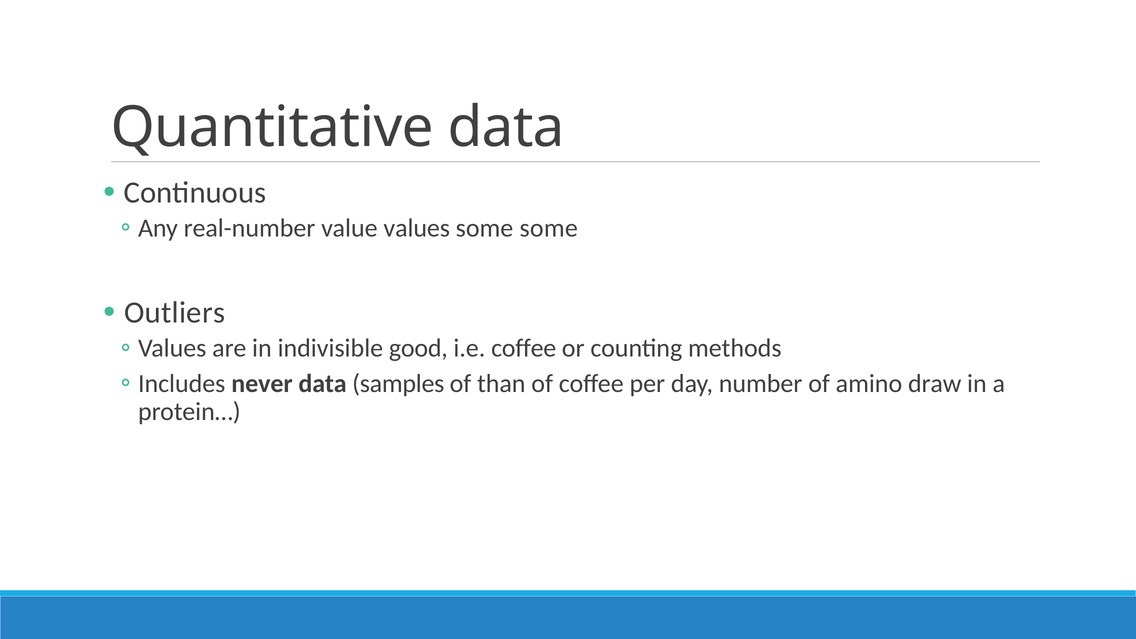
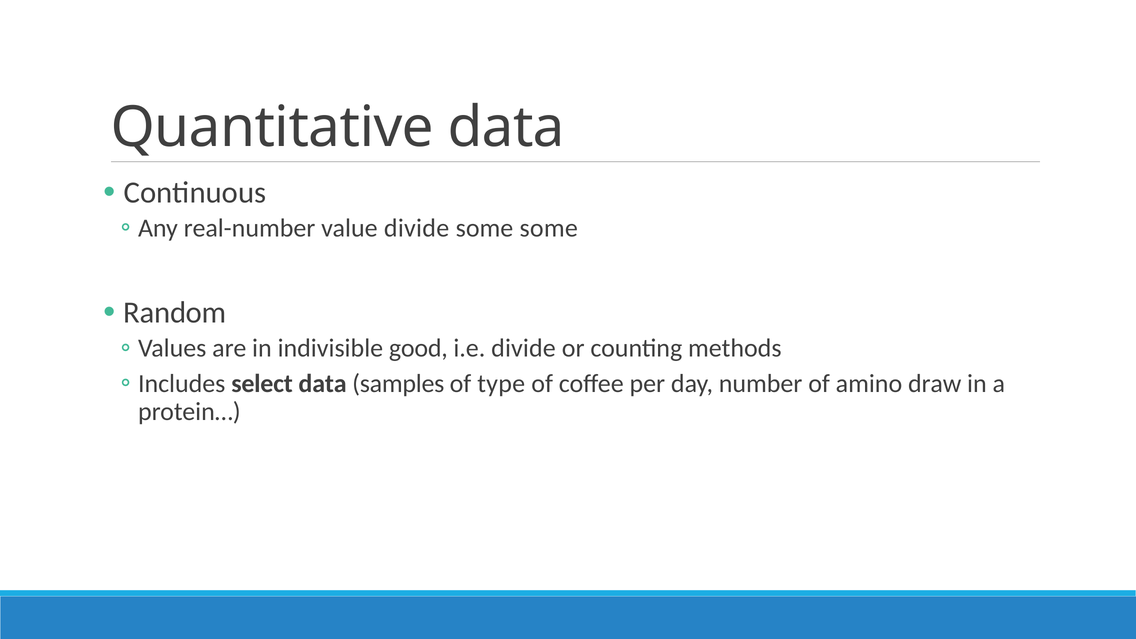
value values: values -> divide (417, 228)
Outliers: Outliers -> Random (175, 313)
i.e coffee: coffee -> divide (524, 348)
never: never -> select (262, 383)
than: than -> type (501, 383)
